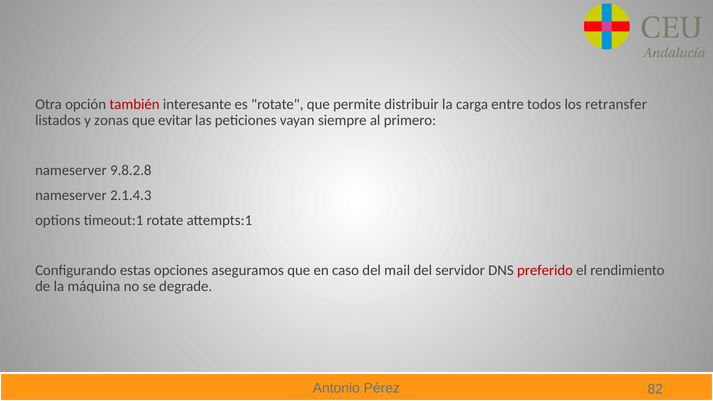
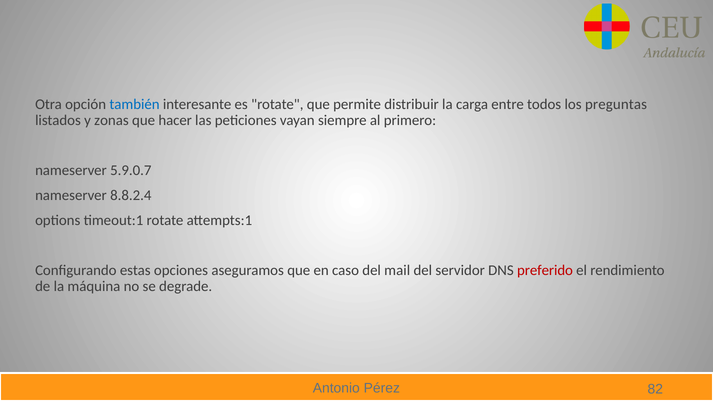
también colour: red -> blue (135, 104)
retransfer: retransfer -> preguntas (616, 104)
evitar: evitar -> hacer (175, 120)
9.8.2.8: 9.8.2.8 -> 5.9.0.7 (131, 170)
2.1.4.3: 2.1.4.3 -> 8.8.2.4 (131, 195)
